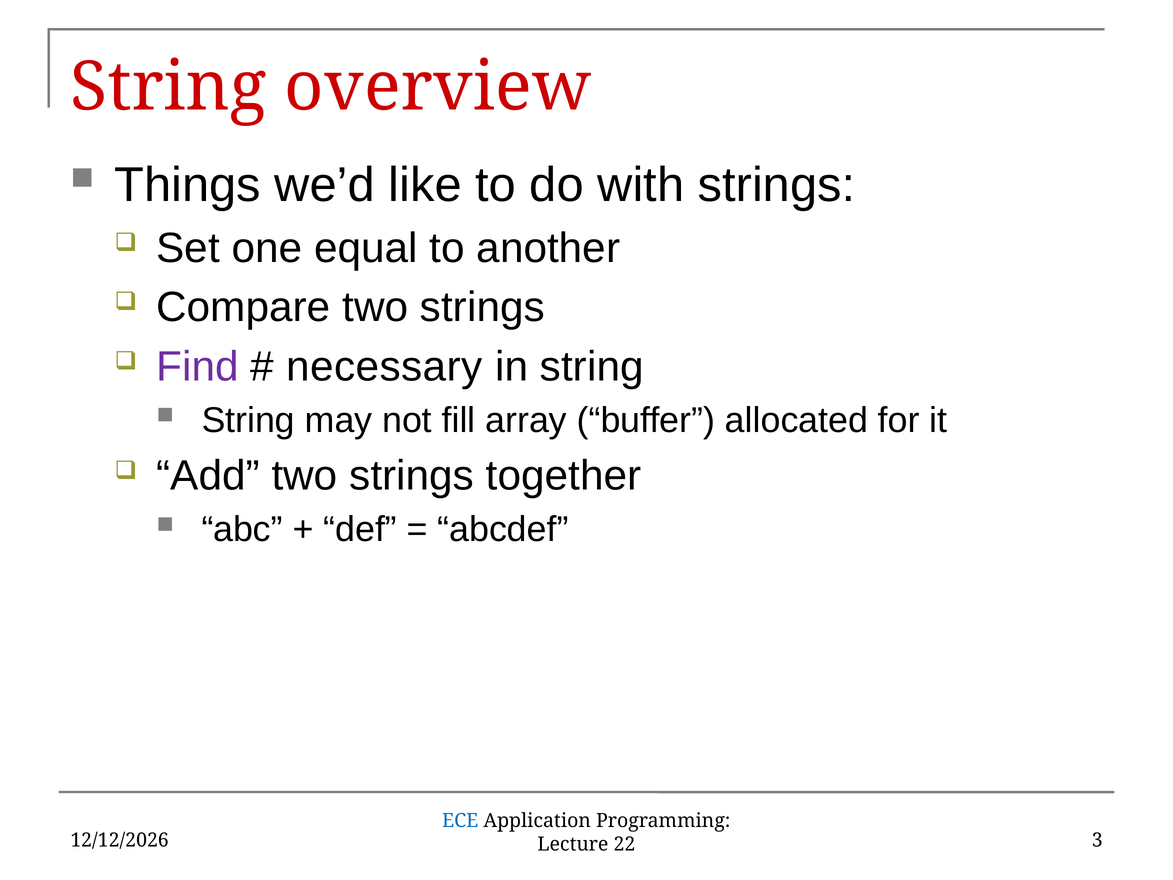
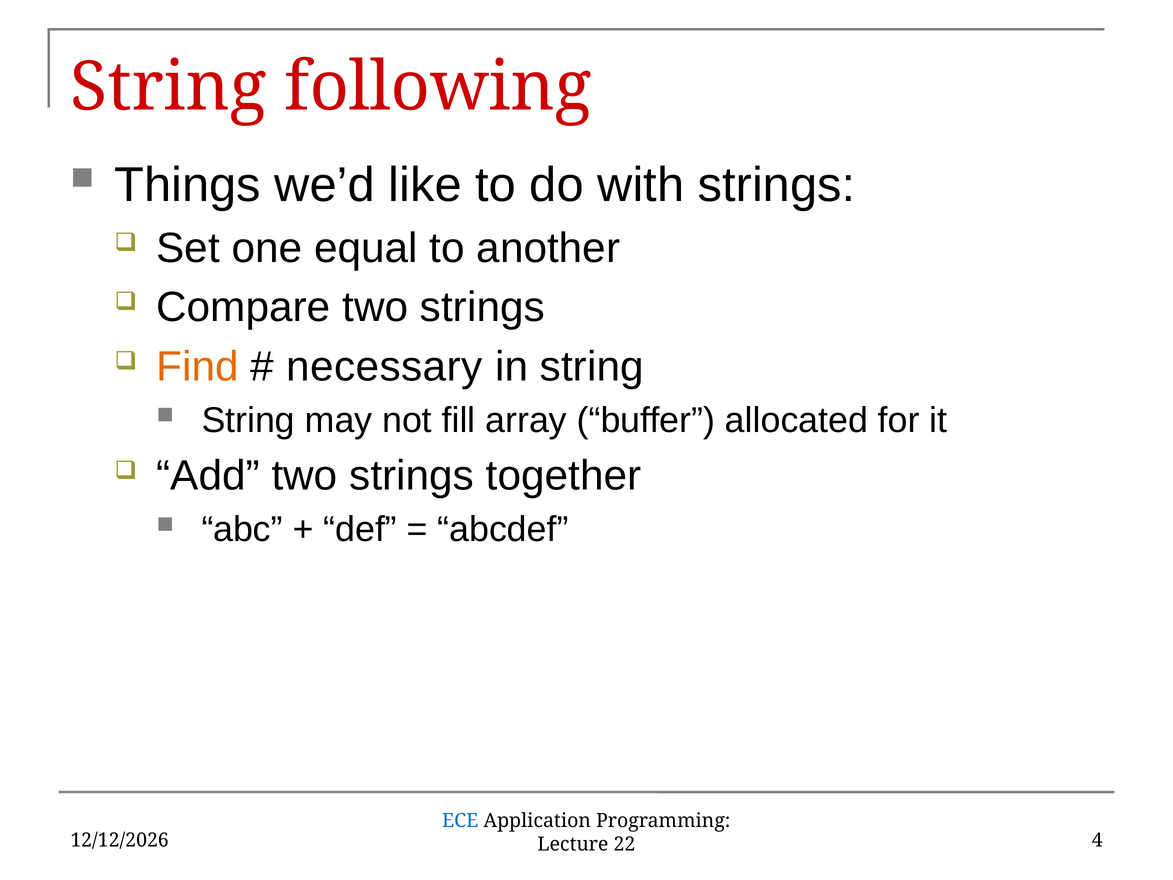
overview: overview -> following (438, 87)
Find colour: purple -> orange (197, 366)
3: 3 -> 4 (1097, 840)
